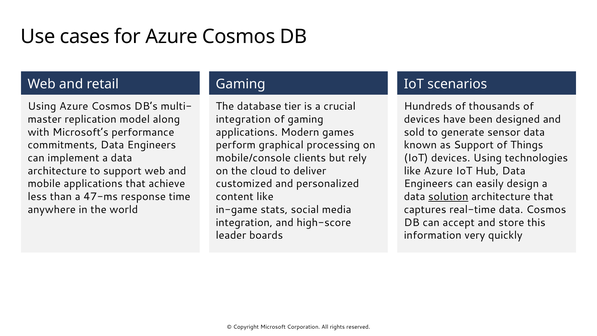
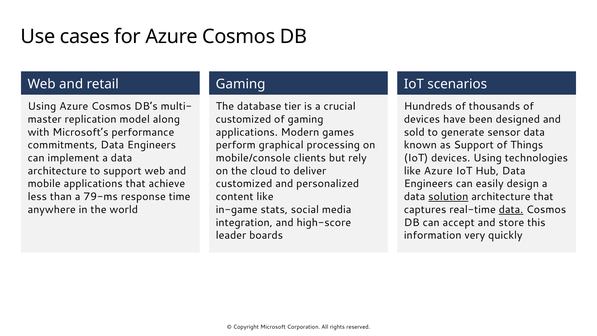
integration: integration -> customized (243, 119)
47-ms: 47-ms -> 79-ms (101, 197)
data underline: none -> present (511, 209)
